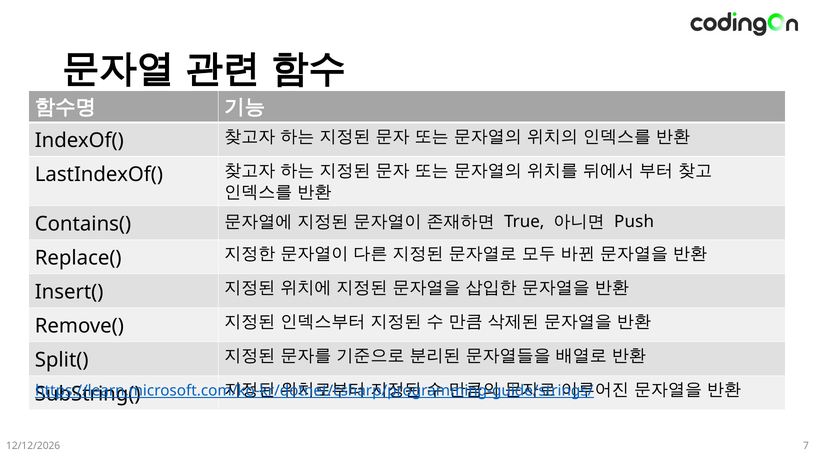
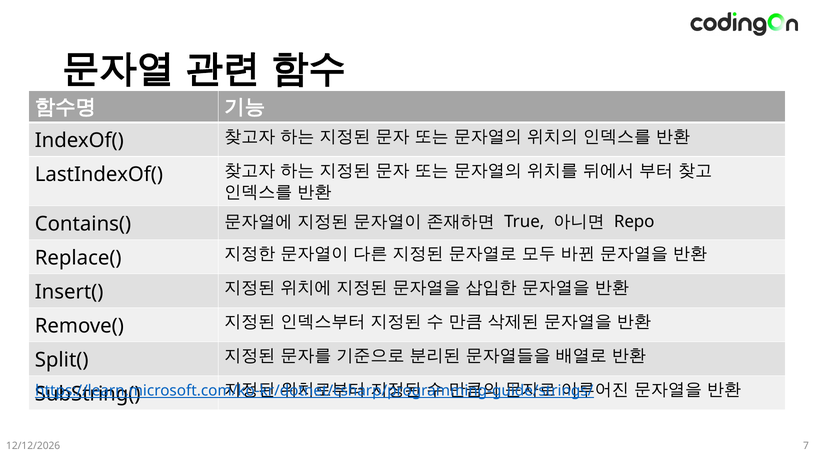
Push: Push -> Repo (634, 221)
